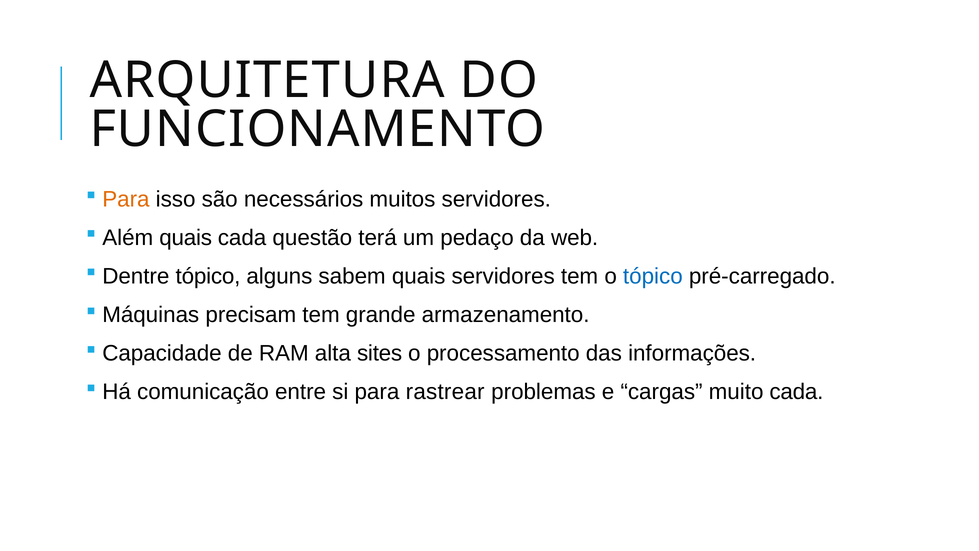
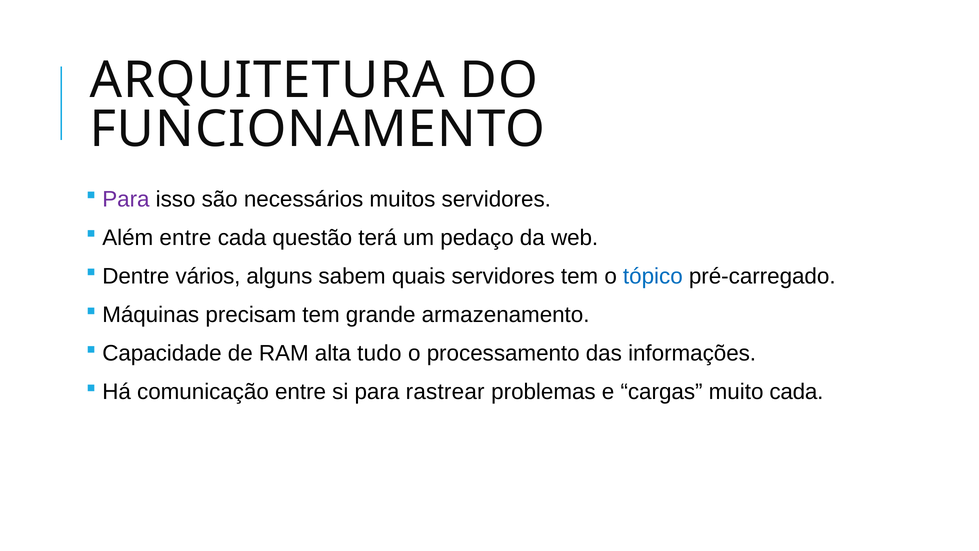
Para colour: orange -> purple (126, 199)
Além quais: quais -> entre (185, 238)
Dentre tópico: tópico -> vários (208, 276)
sites: sites -> tudo (379, 353)
